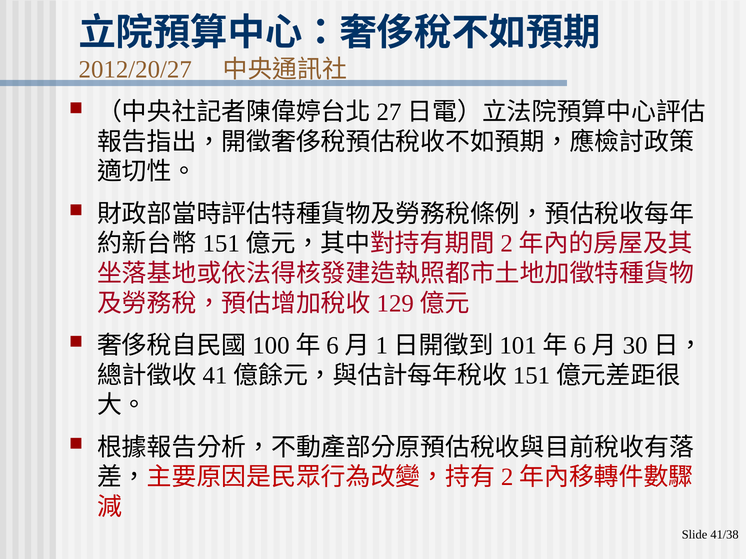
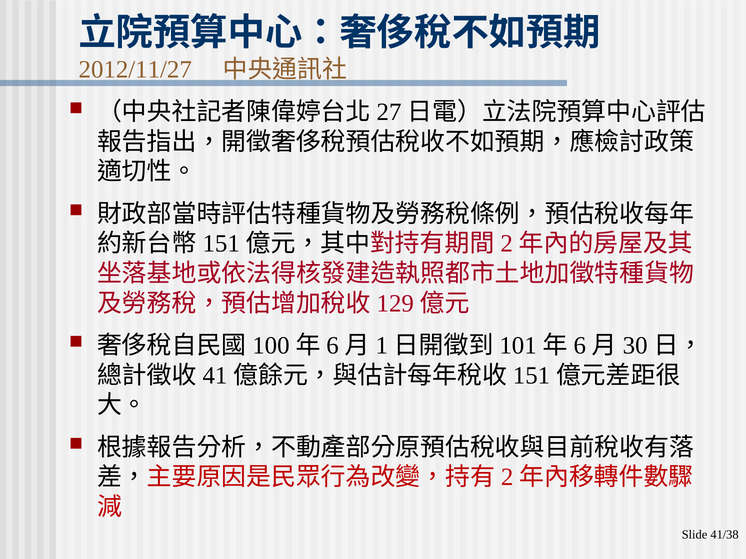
2012/20/27: 2012/20/27 -> 2012/11/27 (135, 70)
